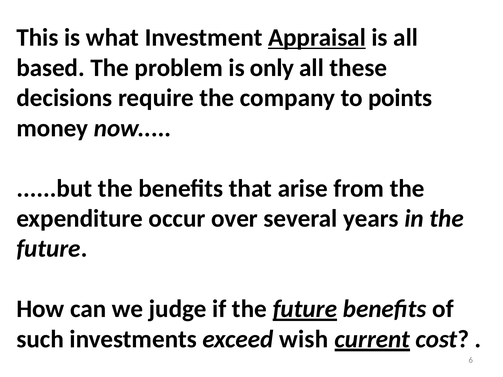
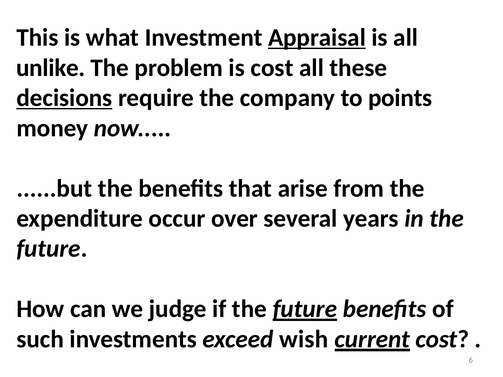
based: based -> unlike (51, 68)
is only: only -> cost (272, 68)
decisions underline: none -> present (64, 98)
